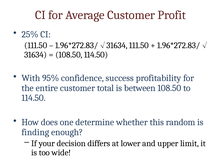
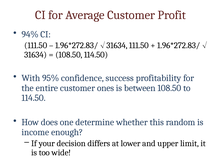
25%: 25% -> 94% (30, 34)
total: total -> ones (106, 88)
finding: finding -> income (35, 132)
